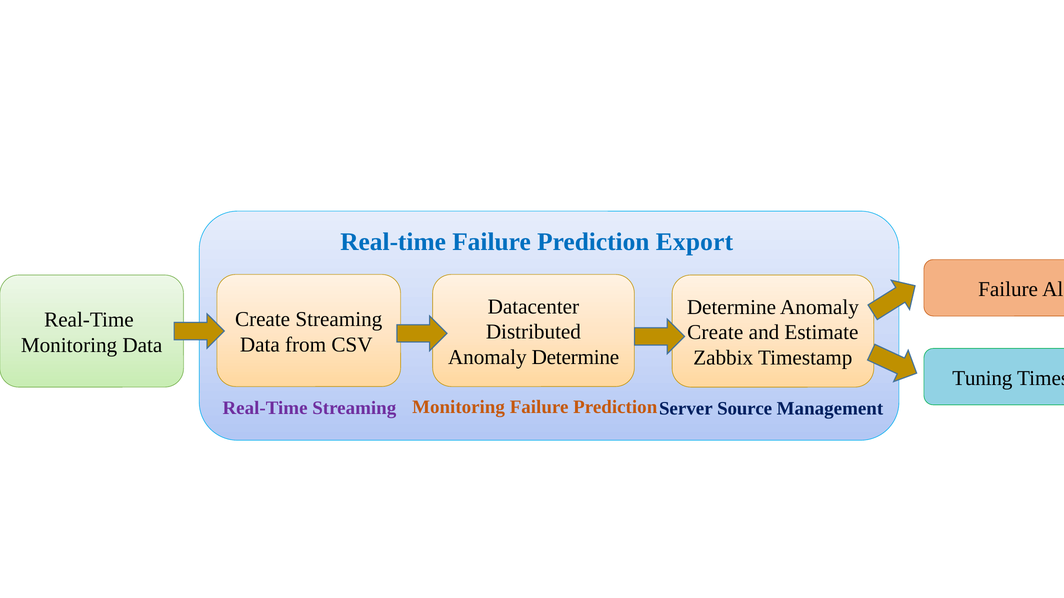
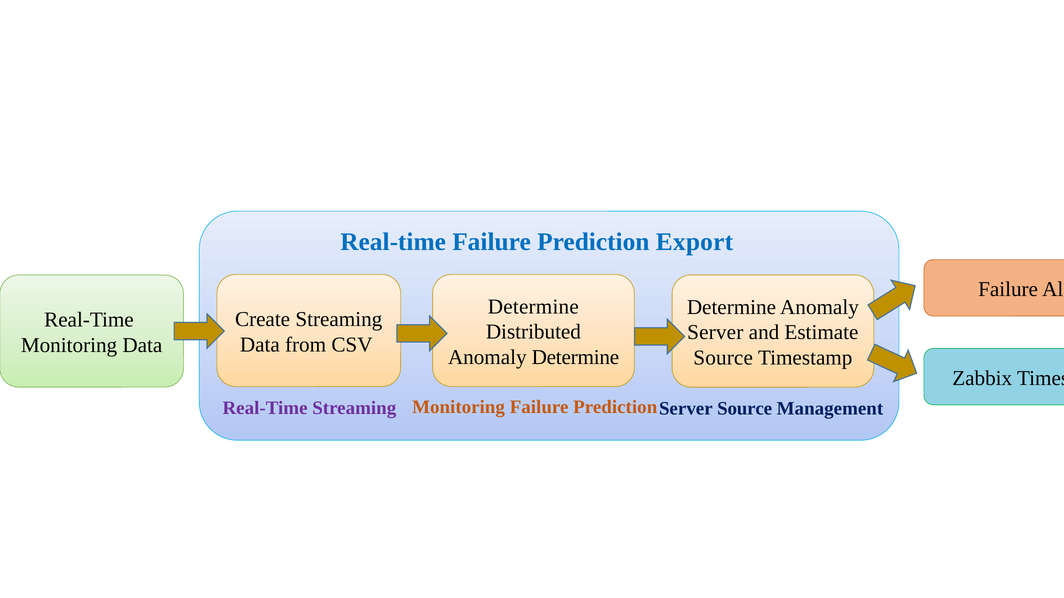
Datacenter: Datacenter -> Determine (533, 307)
Create: Create -> Server (715, 333)
Zabbix: Zabbix -> Source (723, 358)
Tuning: Tuning -> Zabbix (982, 378)
